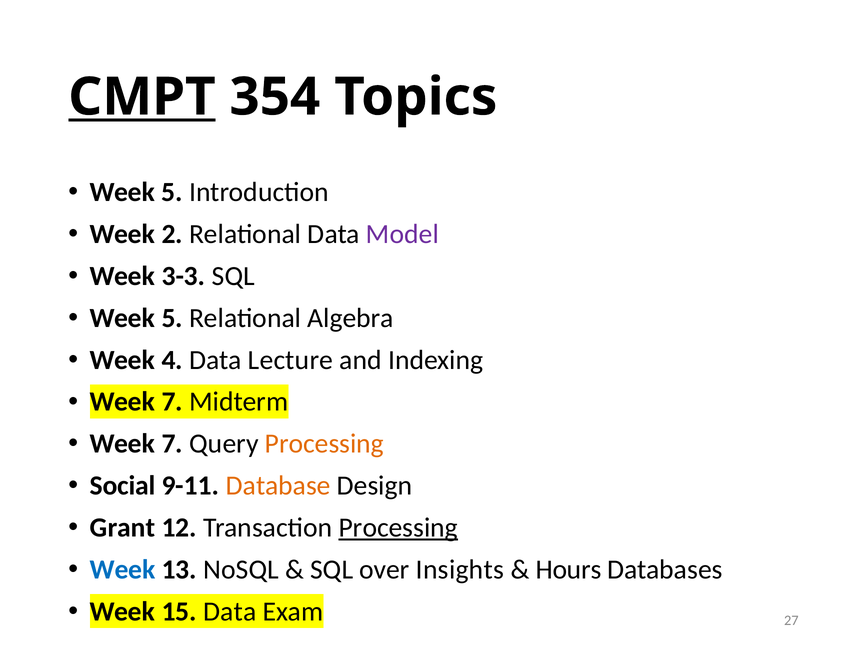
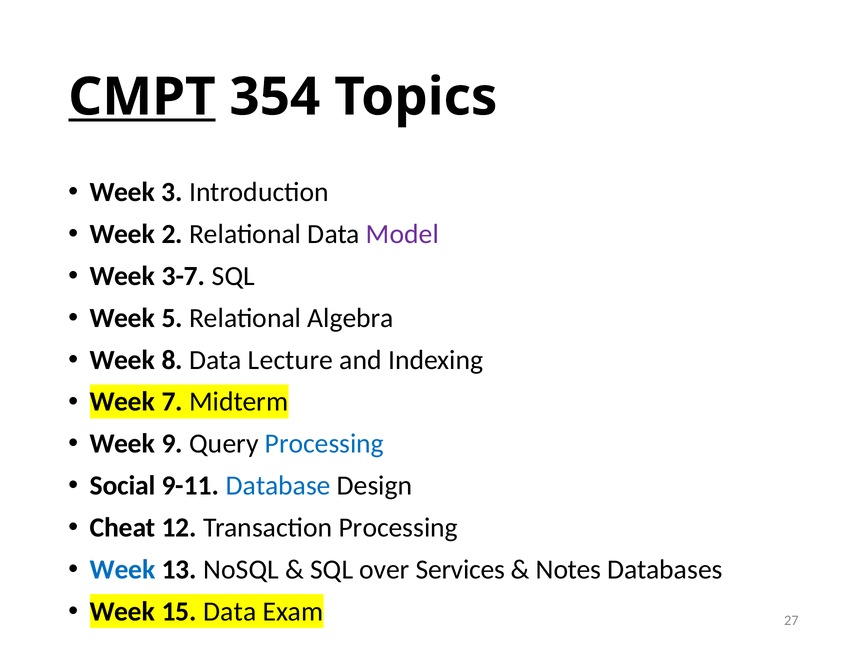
5: 5 -> 3 (172, 192)
3-3: 3-3 -> 3-7 (183, 276)
4: 4 -> 8 (172, 360)
7: 7 -> 9 (172, 444)
Processing colour: orange -> blue (324, 444)
Database colour: orange -> blue (278, 486)
Grant: Grant -> Cheat (123, 528)
Processing underline: present -> none (398, 528)
Insights: Insights -> Services (460, 570)
Hours: Hours -> Notes (569, 570)
